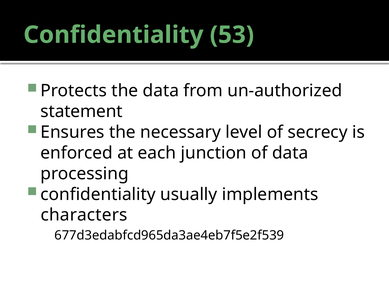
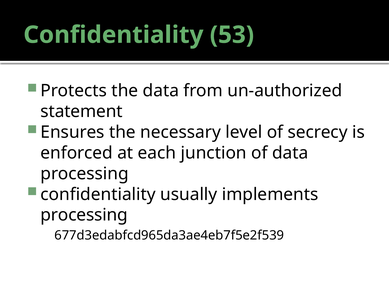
characters: characters -> processing (84, 216)
